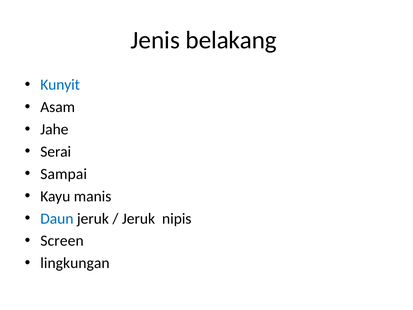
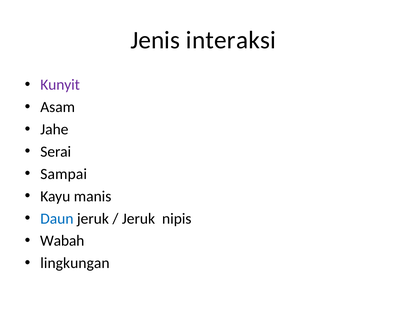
belakang: belakang -> interaksi (231, 40)
Kunyit colour: blue -> purple (60, 85)
Screen: Screen -> Wabah (62, 241)
